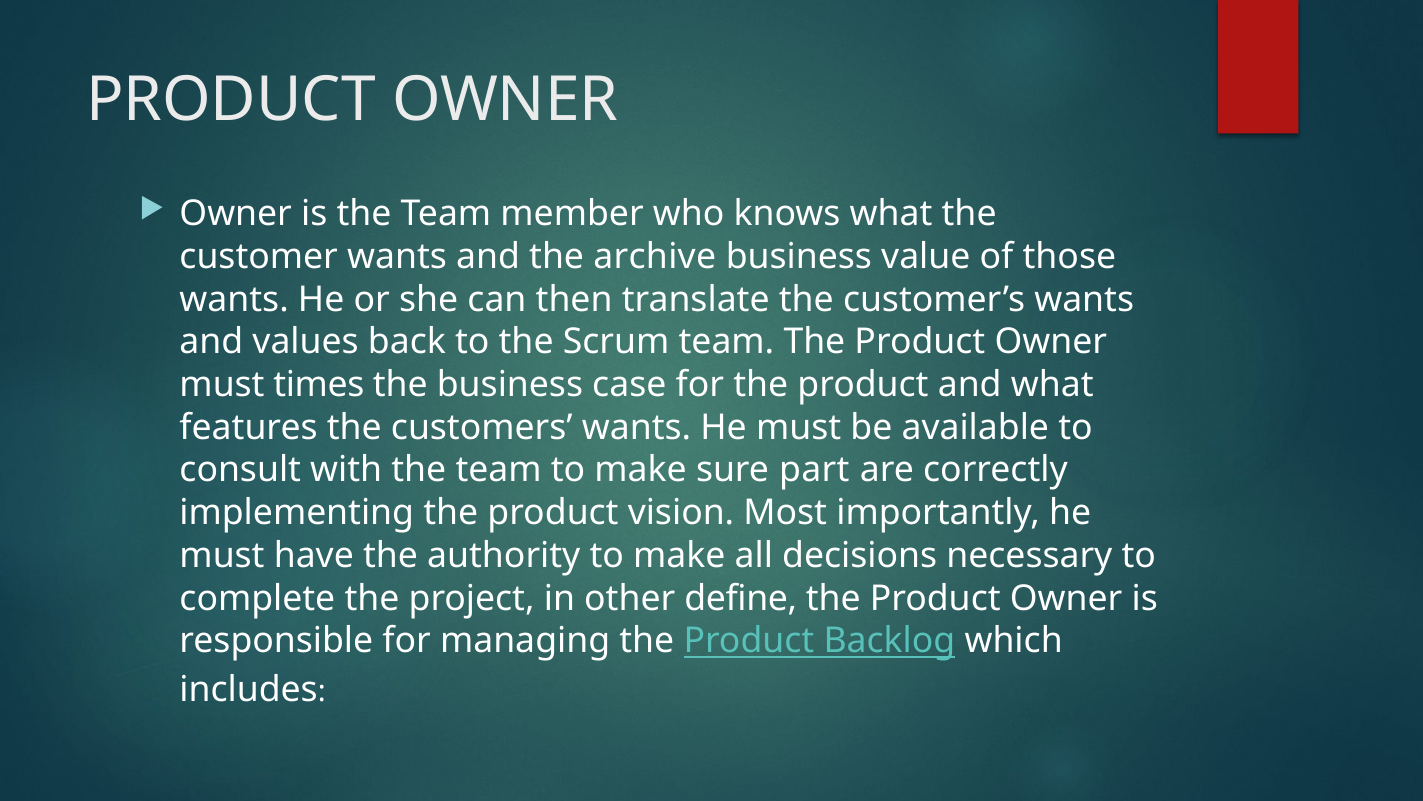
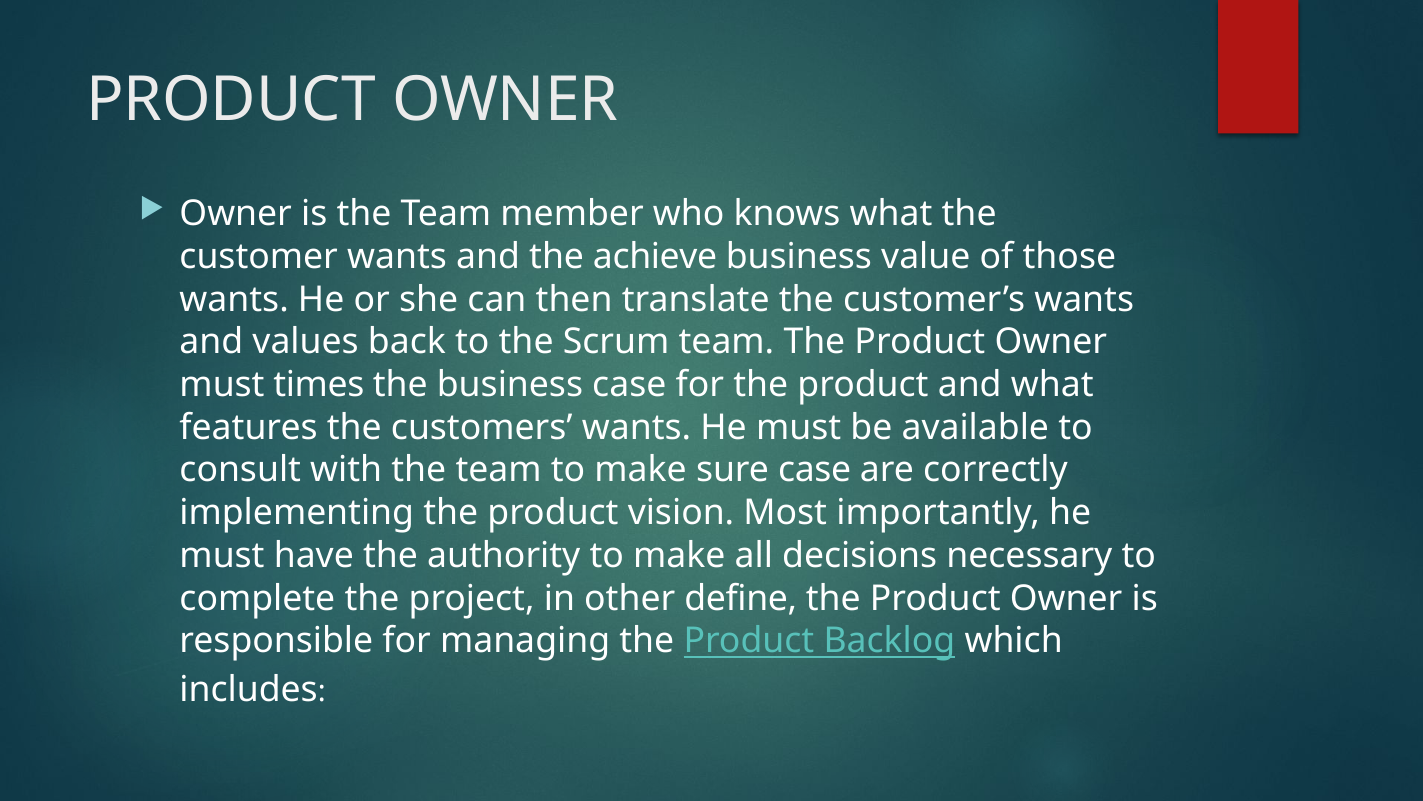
archive: archive -> achieve (655, 256)
sure part: part -> case (815, 470)
